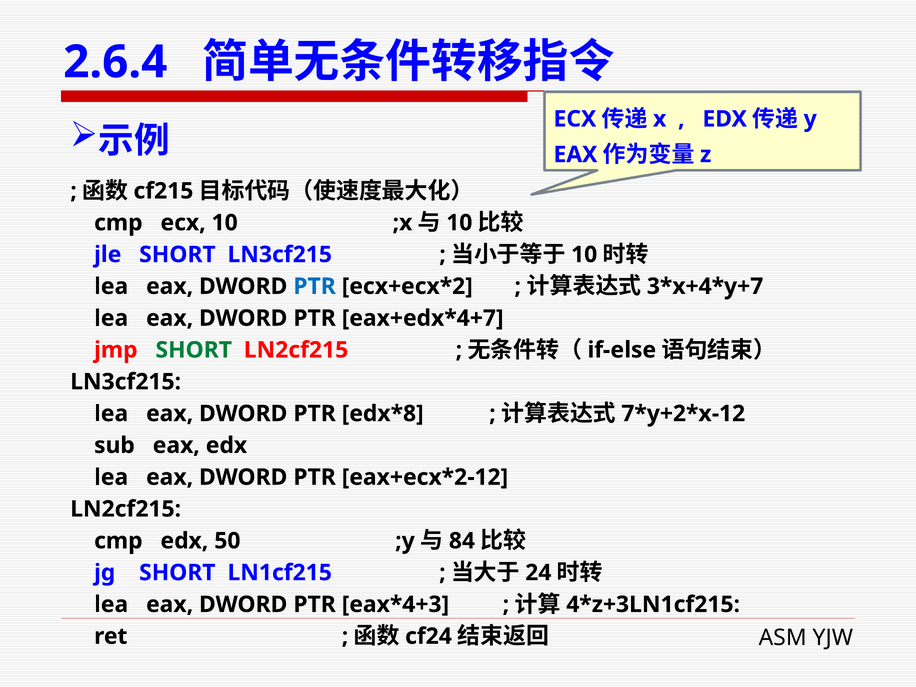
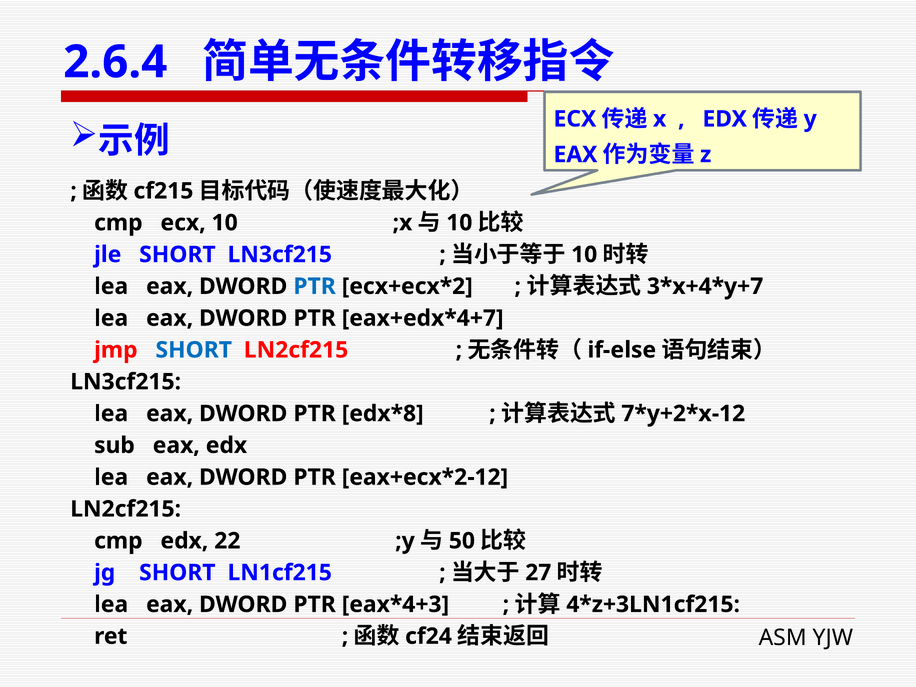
SHORT colour: green -> blue (194, 350)
50: 50 -> 22 (227, 541)
84: 84 -> 50 (462, 541)
24: 24 -> 27 (538, 573)
